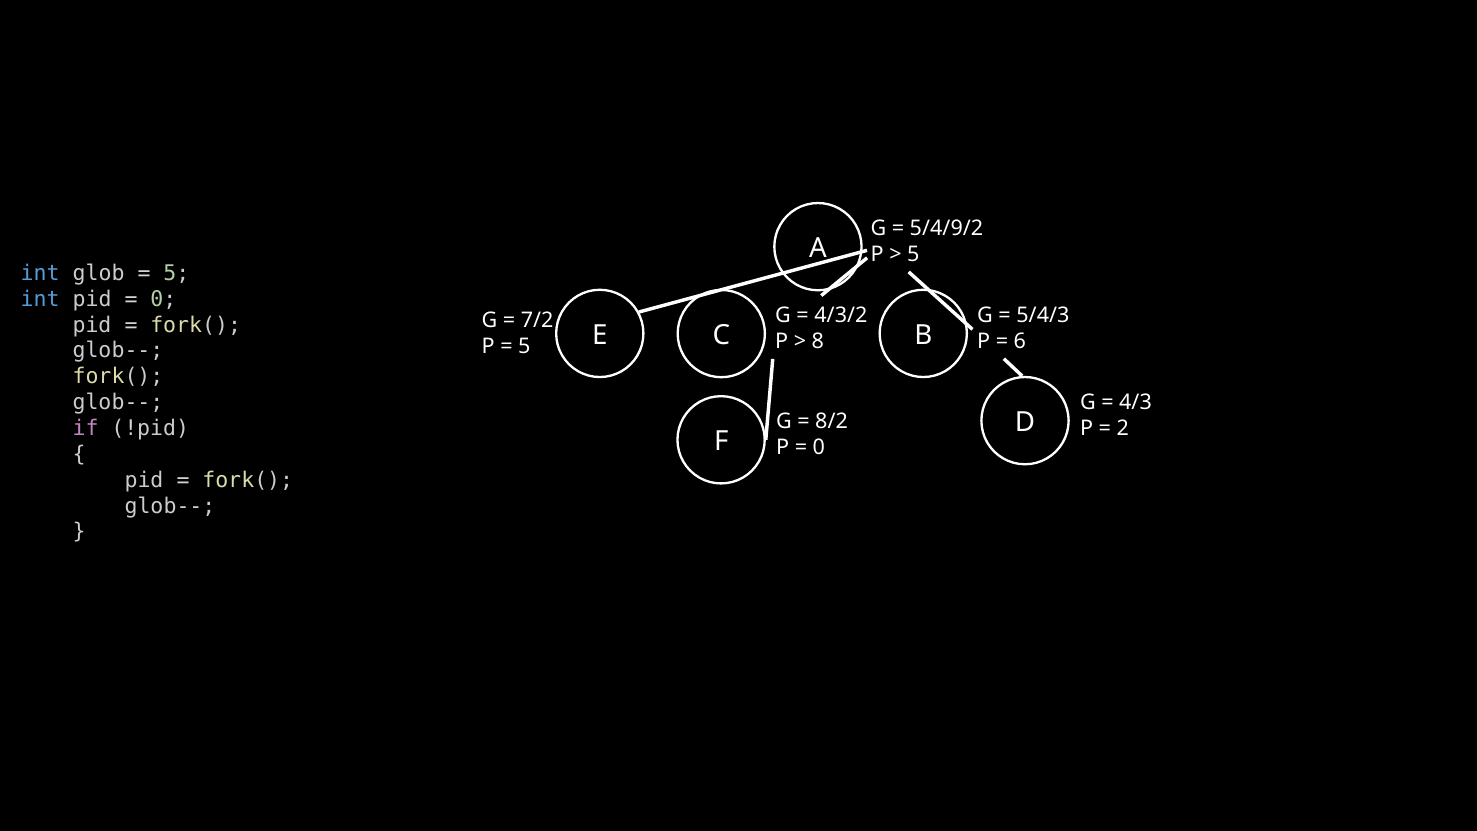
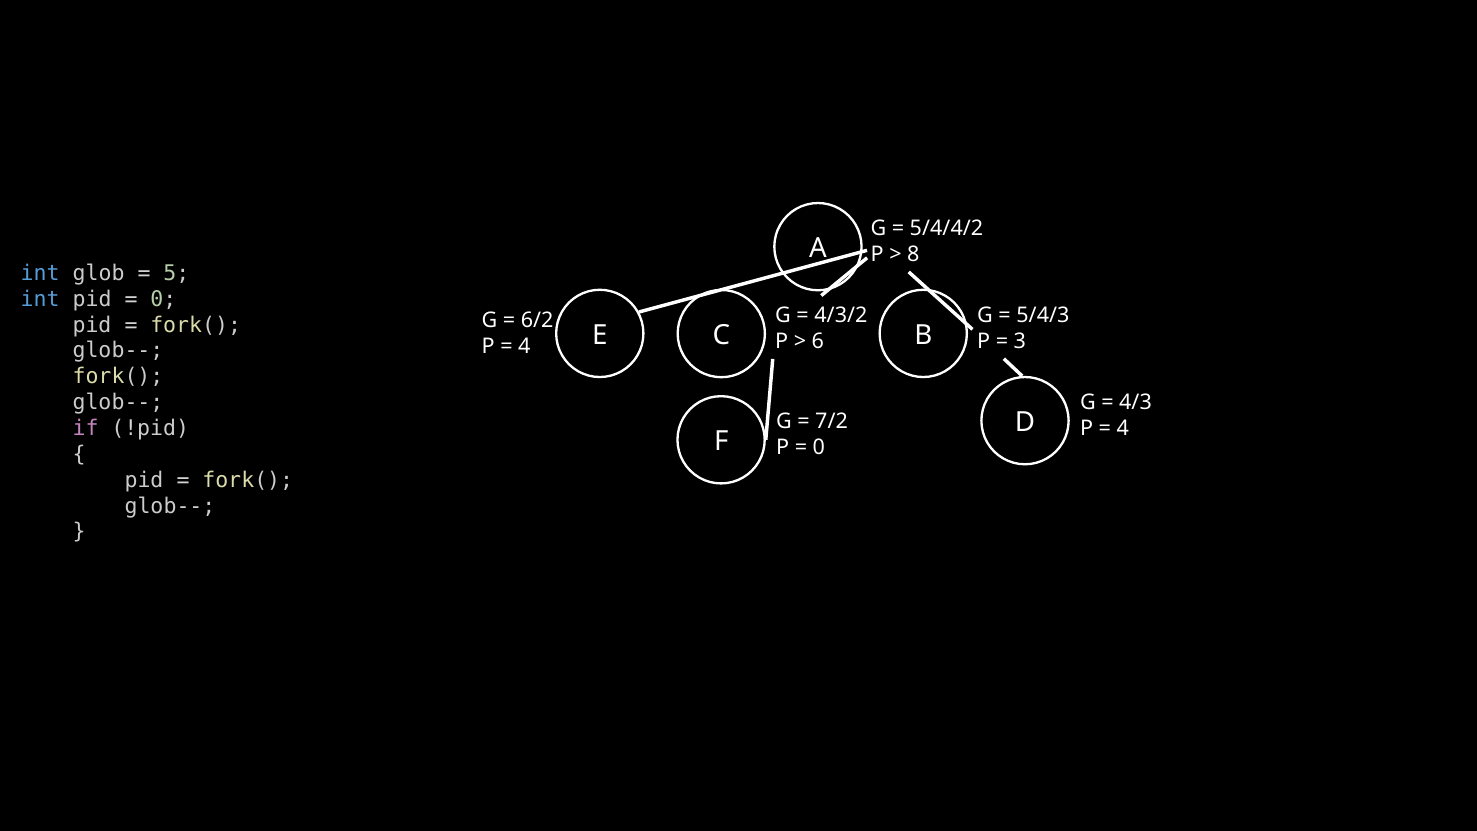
5/4/9/2: 5/4/9/2 -> 5/4/4/2 (946, 228)
5: 5 -> 8 (913, 254)
7/2: 7/2 -> 6/2 (537, 321)
6: 6 -> 3 (1020, 341)
8: 8 -> 6 (818, 341)
5: 5 -> 4 (524, 347)
8/2: 8/2 -> 7/2 (832, 422)
2: 2 -> 4 (1123, 428)
